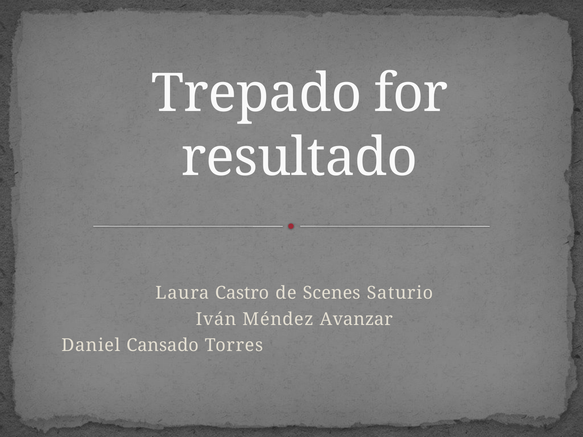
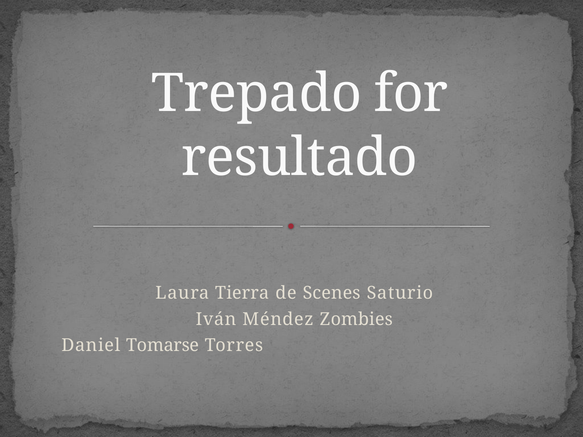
Castro: Castro -> Tierra (242, 293)
Avanzar: Avanzar -> Zombies (356, 319)
Cansado: Cansado -> Tomarse (163, 346)
